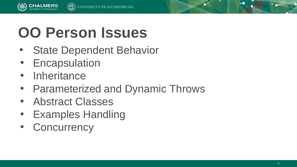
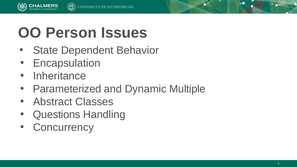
Throws: Throws -> Multiple (187, 89)
Examples: Examples -> Questions (57, 115)
